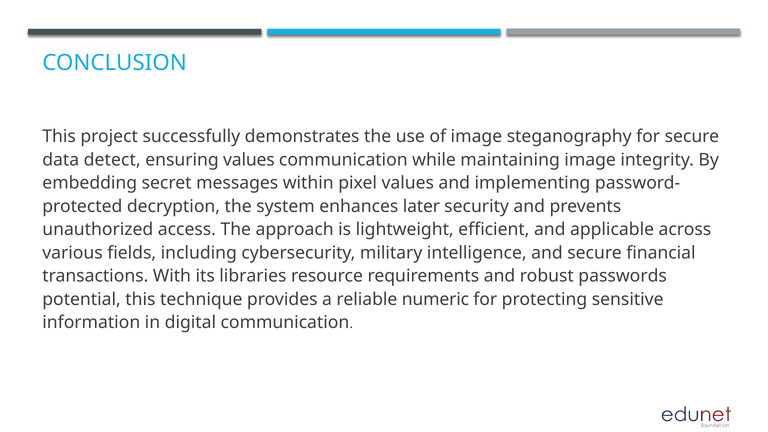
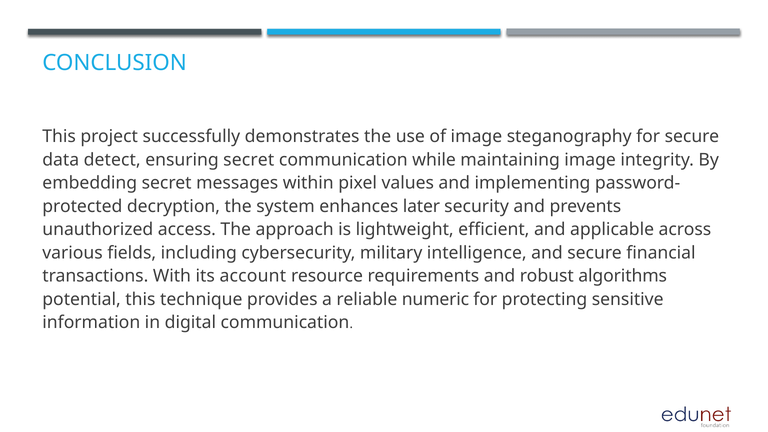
ensuring values: values -> secret (249, 160)
libraries: libraries -> account (253, 276)
passwords: passwords -> algorithms (623, 276)
